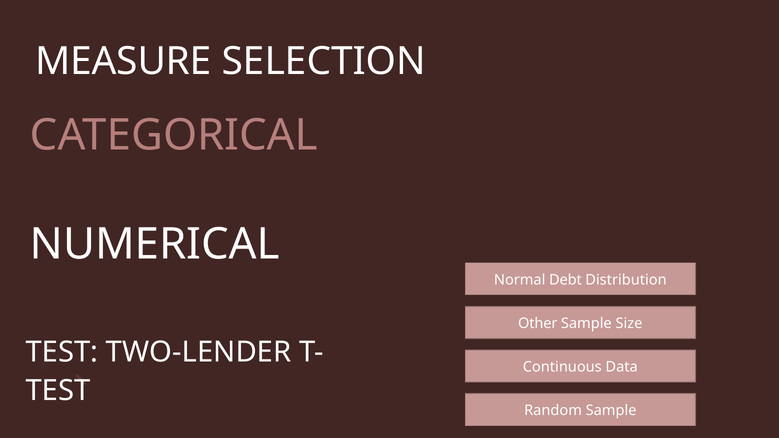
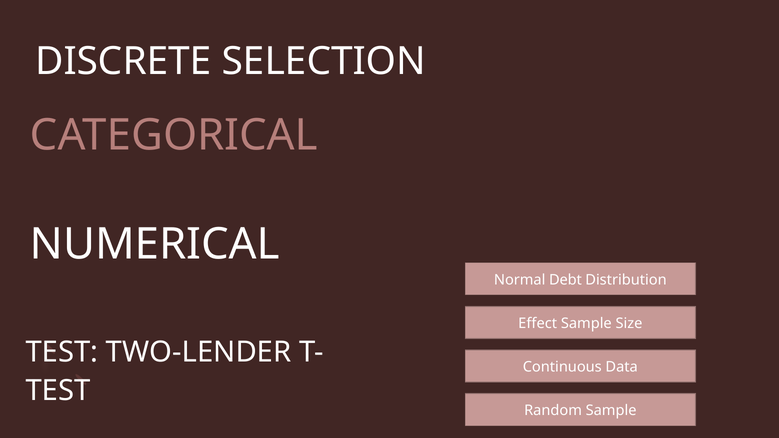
MEASURE: MEASURE -> DISCRETE (123, 61)
Other: Other -> Effect (538, 324)
